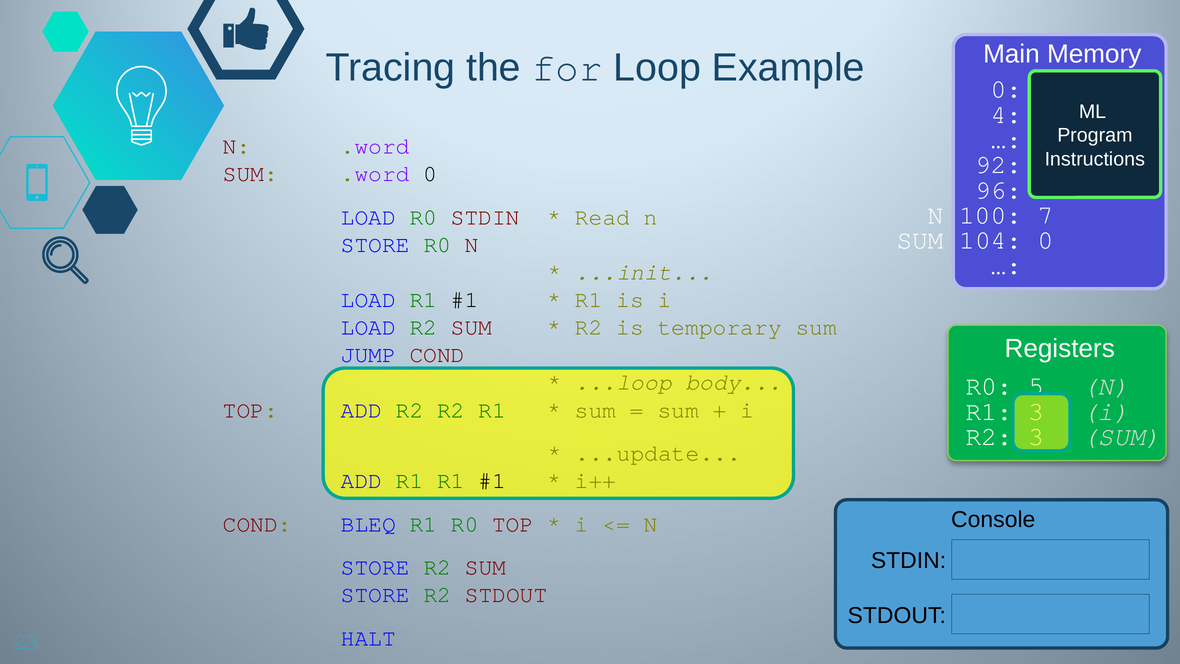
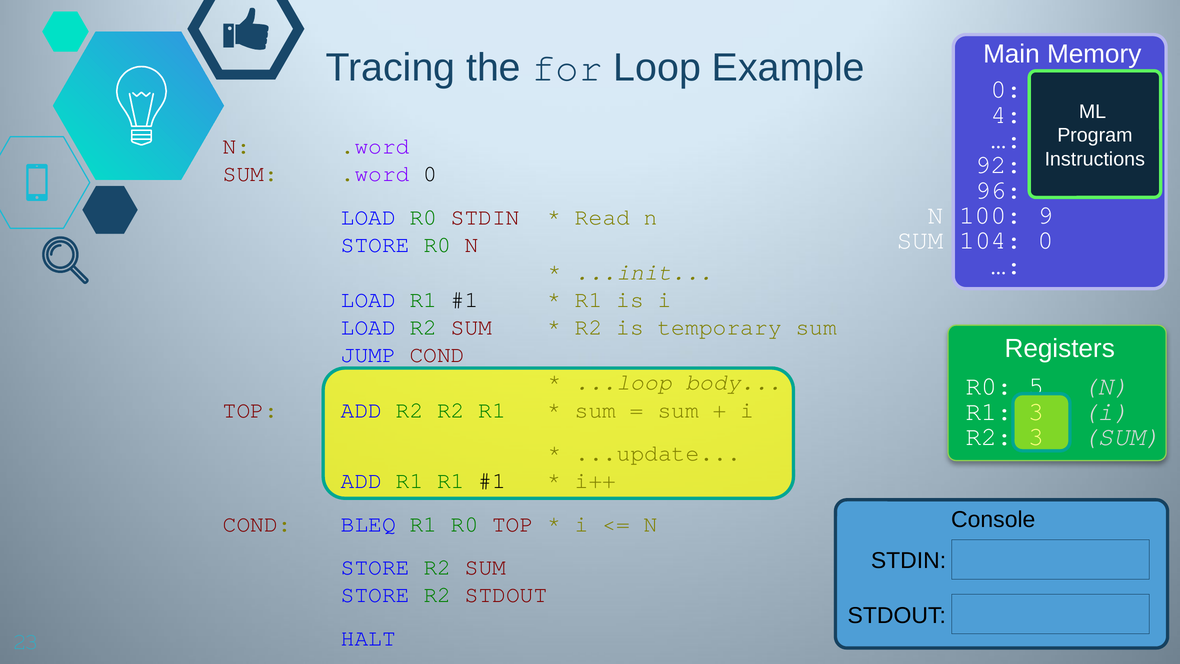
7: 7 -> 9 (1045, 215)
